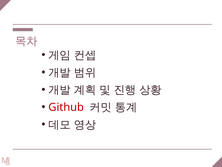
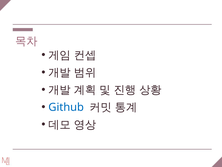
Github colour: red -> blue (66, 107)
